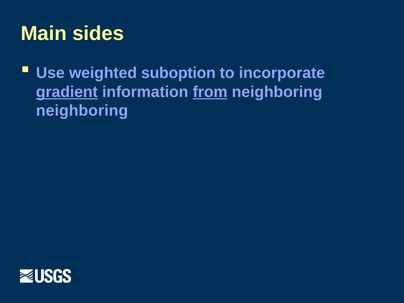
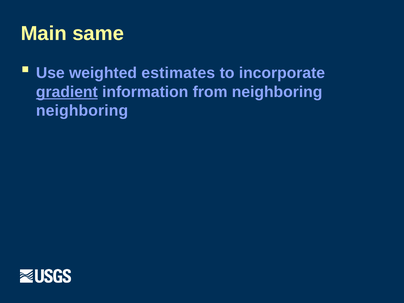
sides: sides -> same (98, 33)
suboption: suboption -> estimates (178, 73)
from underline: present -> none (210, 92)
